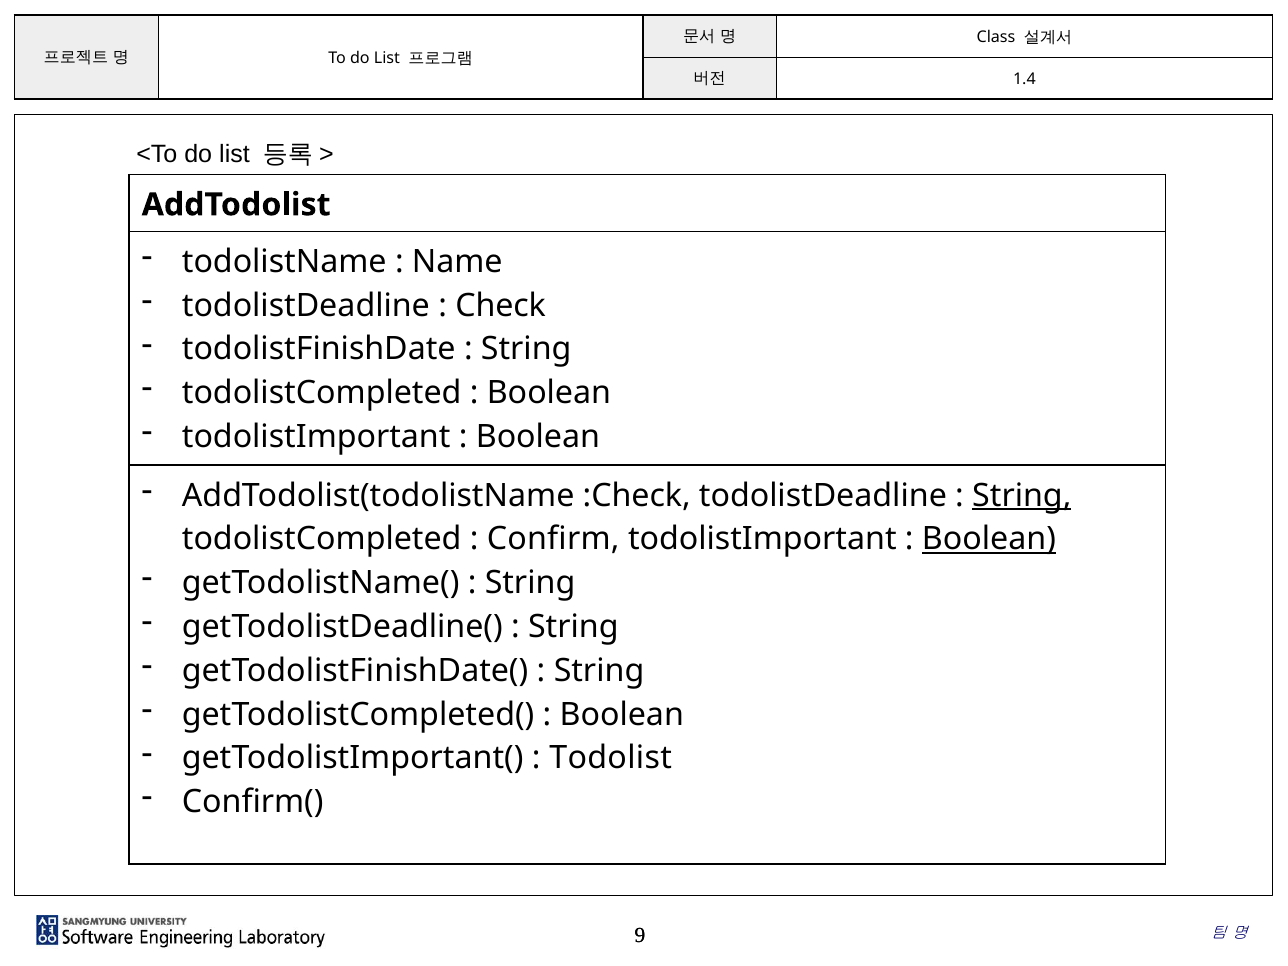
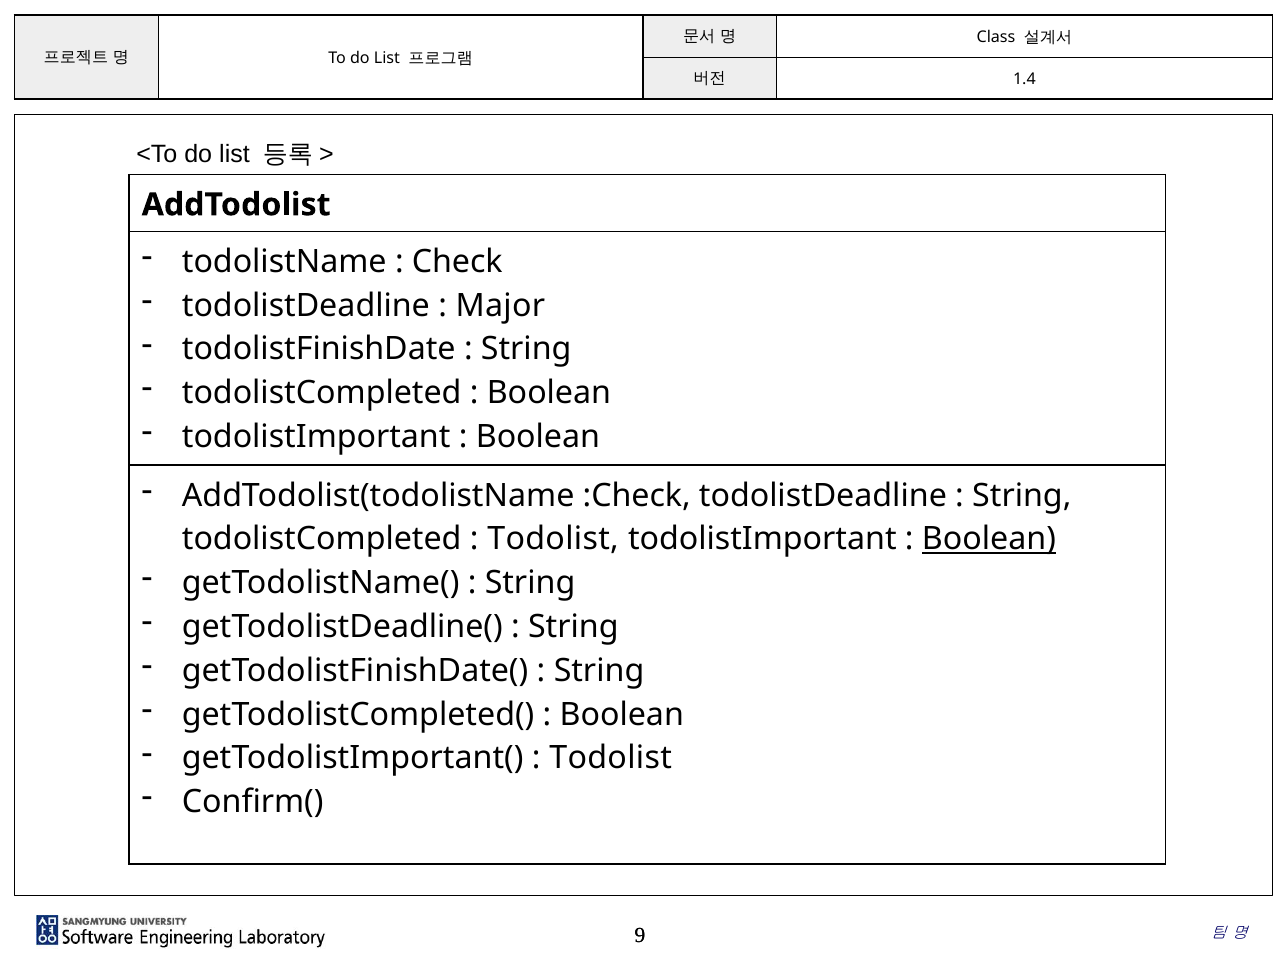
Name: Name -> Check (457, 262)
Check: Check -> Major (500, 305)
String underline: present -> none (1022, 495)
Confirm: Confirm -> Todolist (553, 539)
